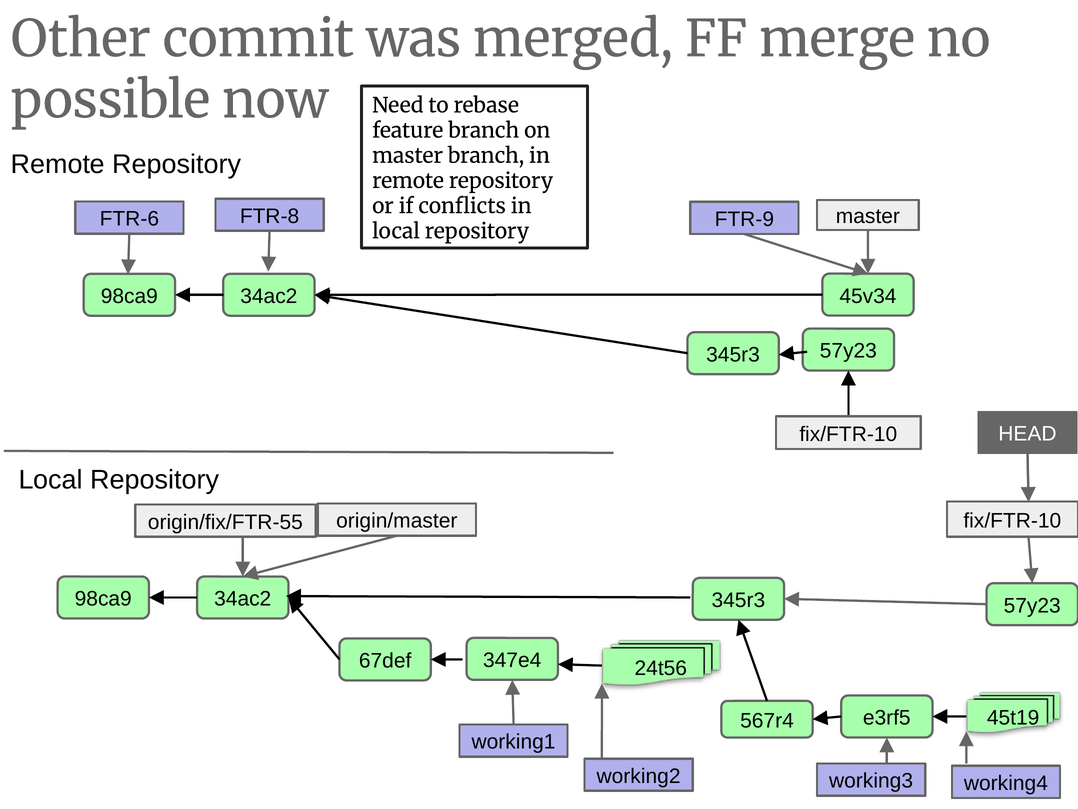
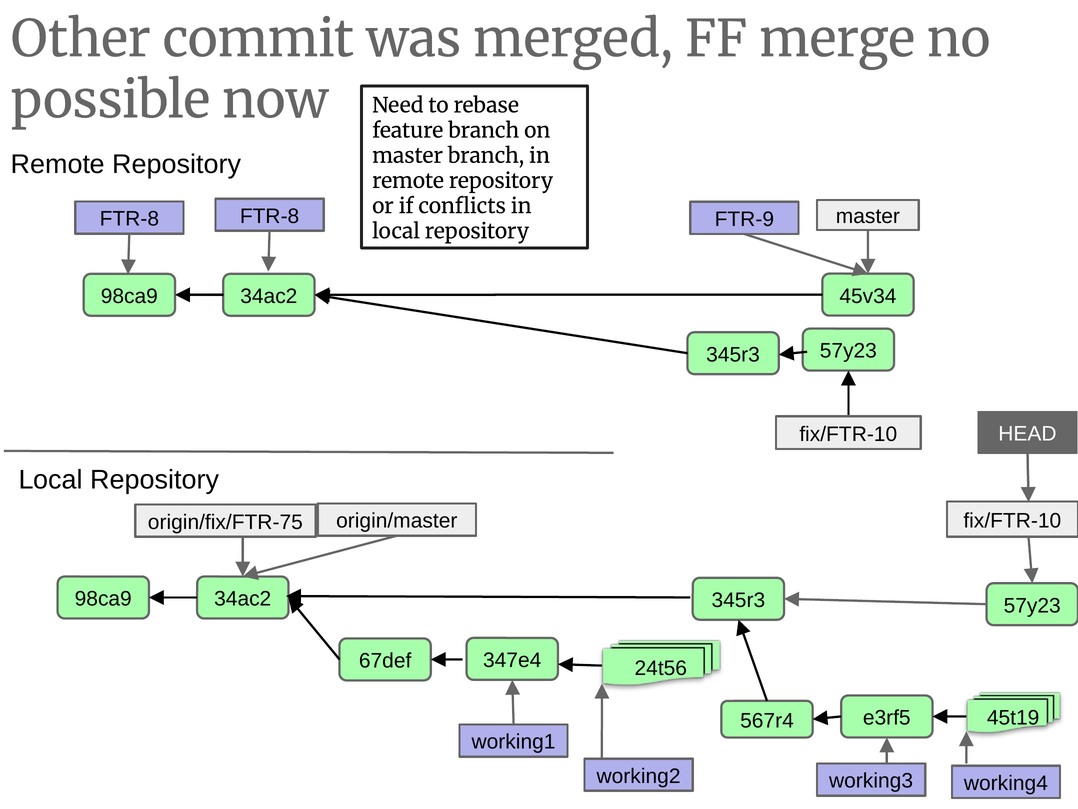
FTR-6: FTR-6 -> FTR-8 (129, 219)
origin/fix/FTR-55: origin/fix/FTR-55 -> origin/fix/FTR-75 (225, 522)
